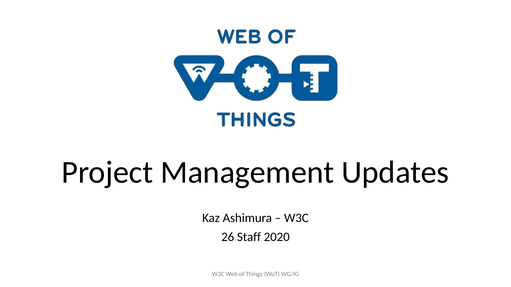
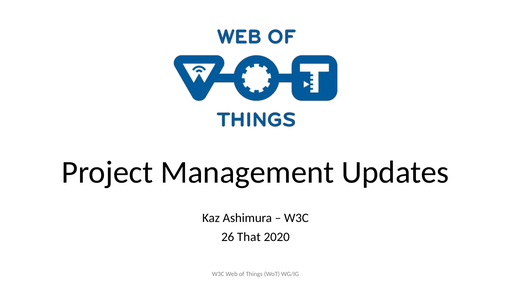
Staff: Staff -> That (249, 237)
